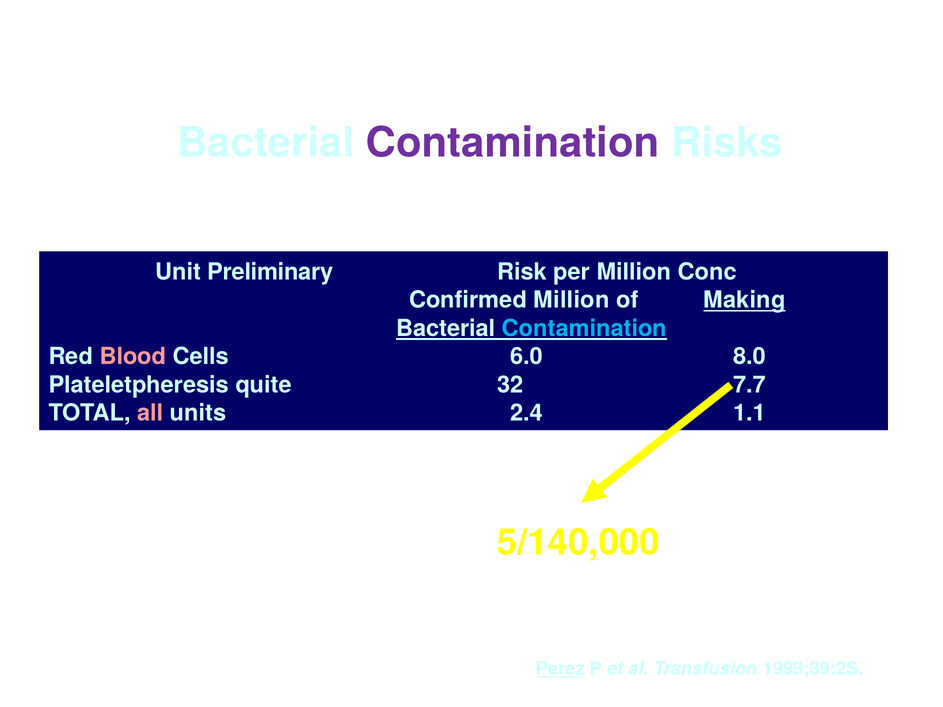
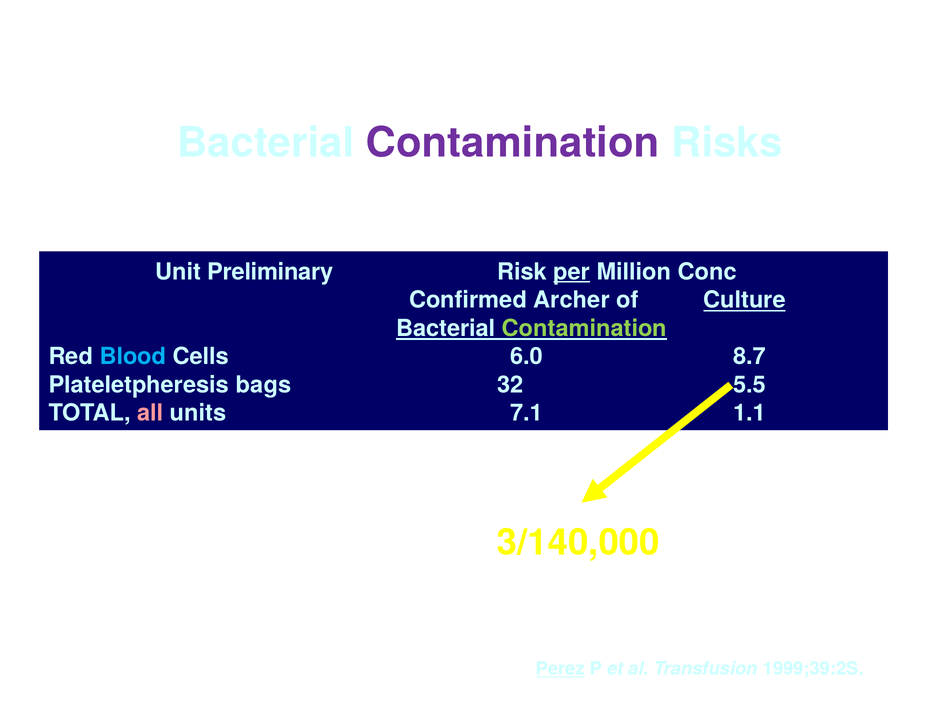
per underline: none -> present (572, 272)
Confirmed Million: Million -> Archer (572, 300)
Making: Making -> Culture (745, 300)
Contamination colour: light blue -> light green (584, 328)
Blood colour: pink -> light blue (133, 357)
8.0: 8.0 -> 8.7 (749, 357)
quite: quite -> bags (264, 385)
7.7: 7.7 -> 5.5 (749, 385)
2.4: 2.4 -> 7.1 (527, 413)
5/140,000: 5/140,000 -> 3/140,000 (578, 543)
